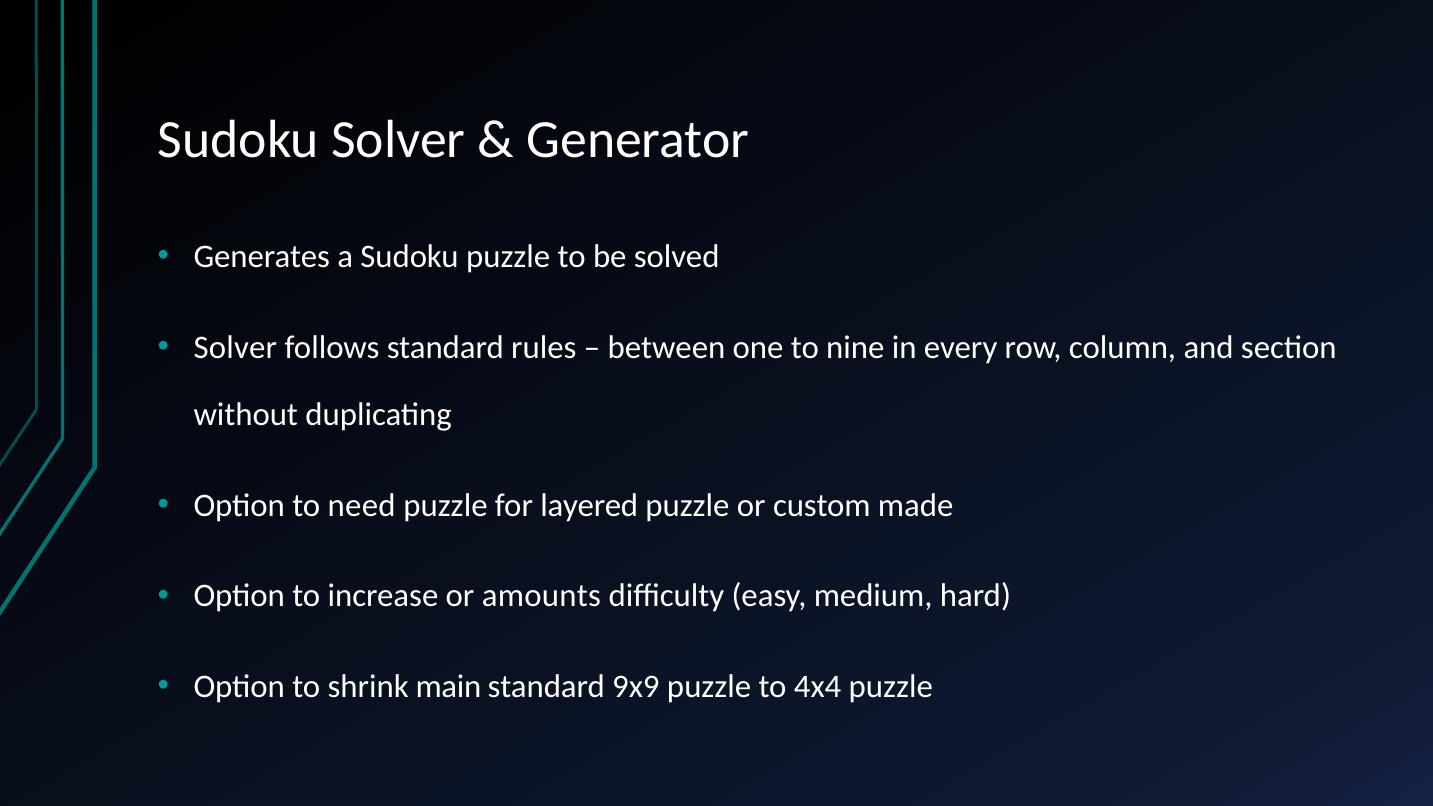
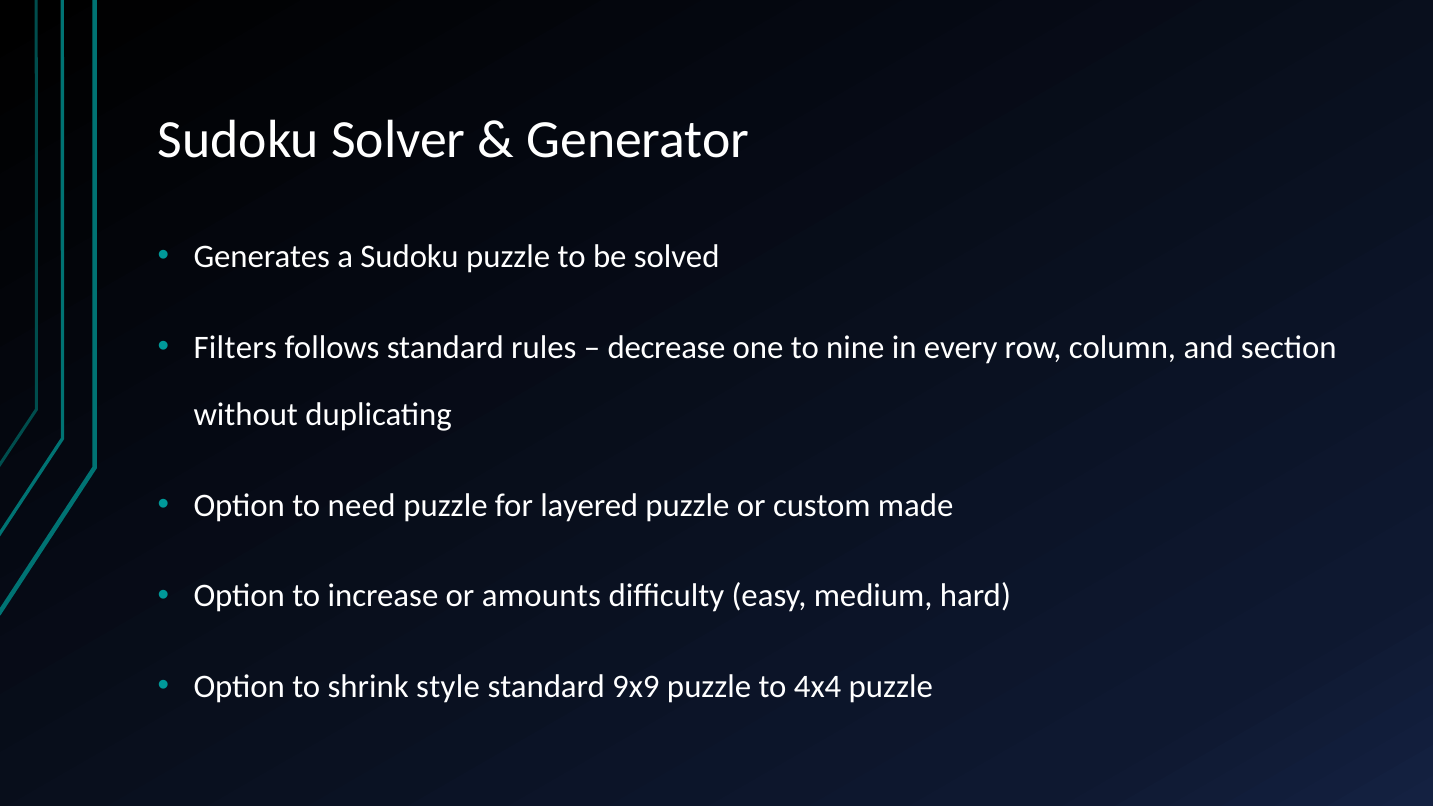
Solver: Solver -> Filters (235, 348)
between: between -> decrease (667, 348)
main: main -> style (448, 687)
